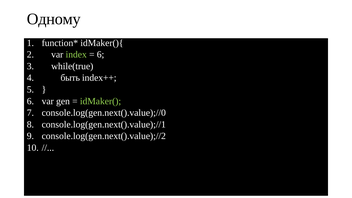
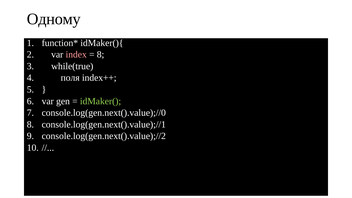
index colour: light green -> pink (76, 55)
6: 6 -> 8 (101, 55)
быть: быть -> поля (70, 78)
